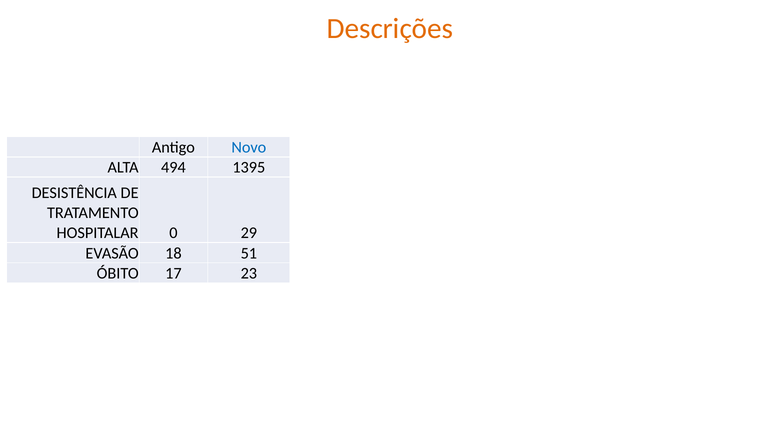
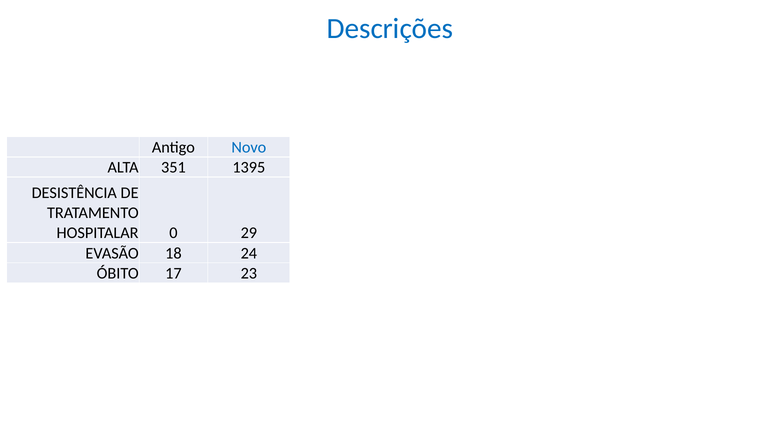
Descrições colour: orange -> blue (390, 28)
494: 494 -> 351 (173, 168)
51: 51 -> 24 (249, 253)
